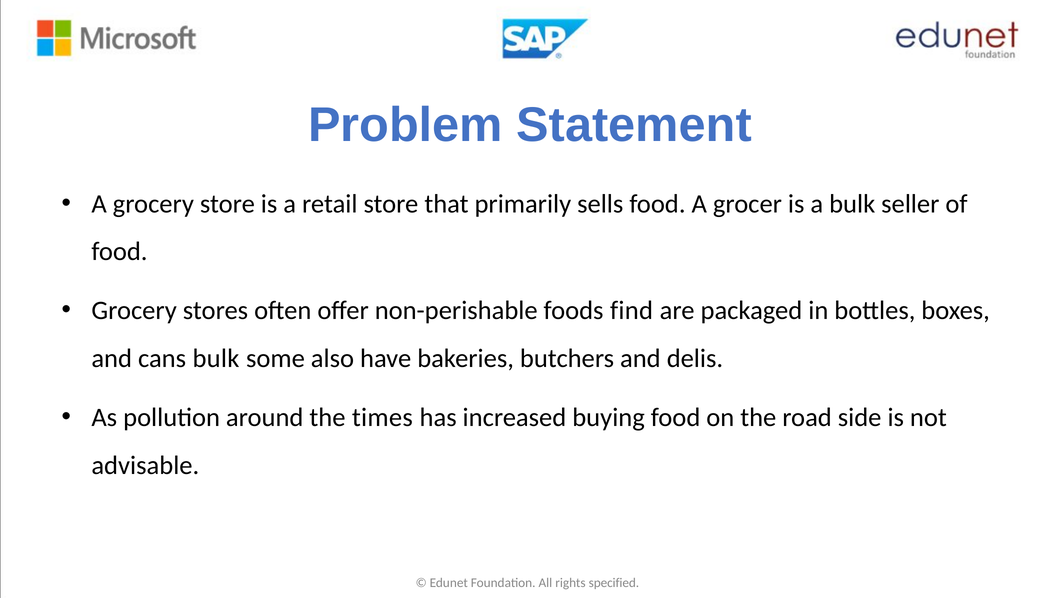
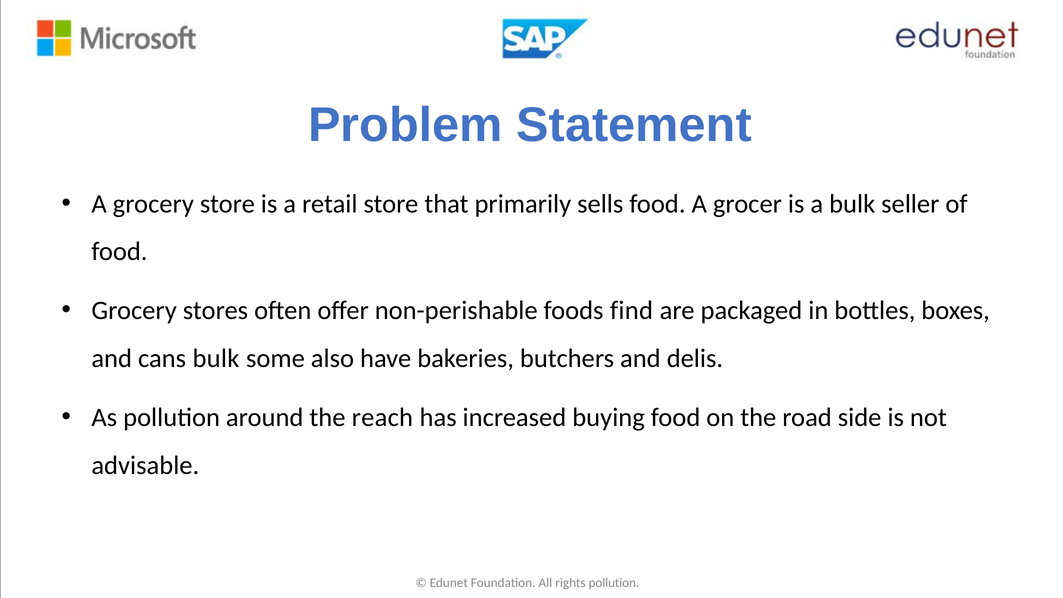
times: times -> reach (382, 417)
rights specified: specified -> pollution (614, 583)
